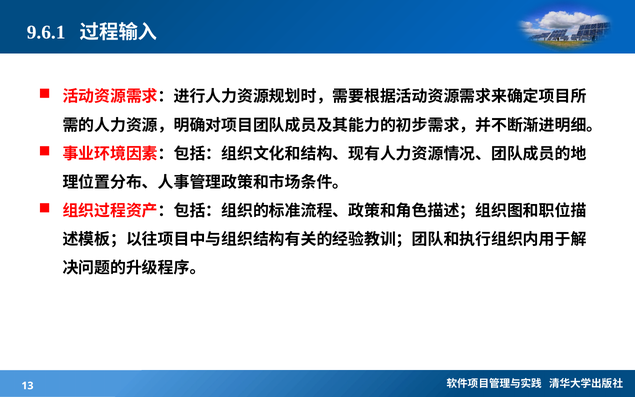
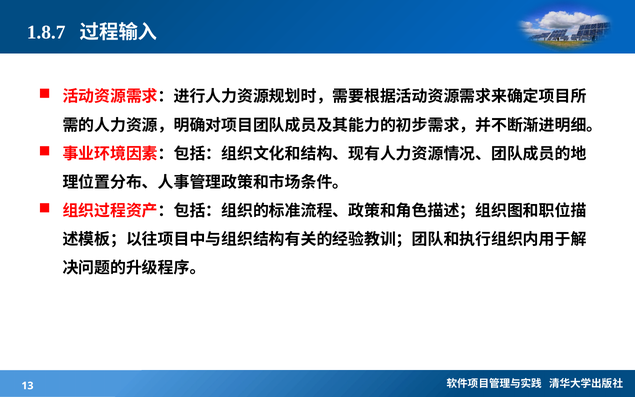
9.6.1: 9.6.1 -> 1.8.7 (46, 32)
